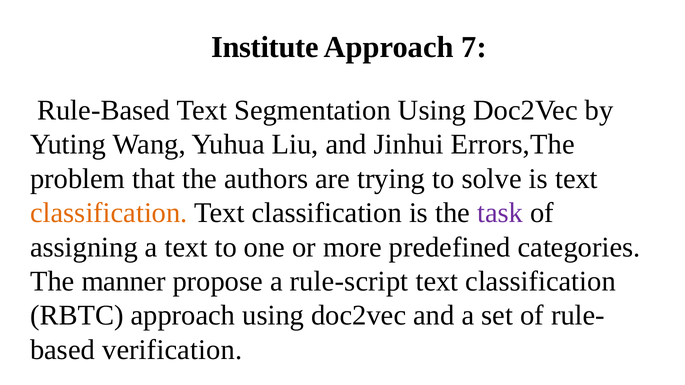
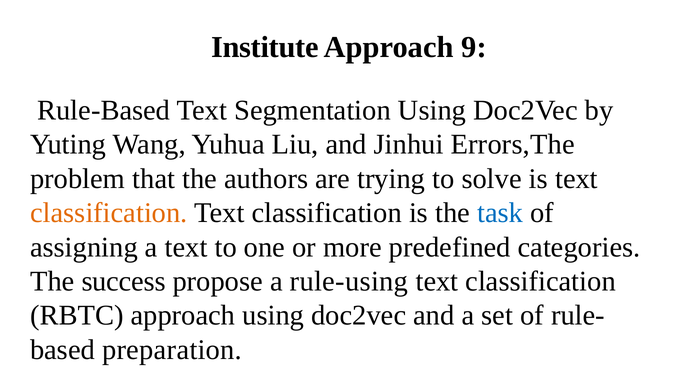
7: 7 -> 9 (474, 47)
task colour: purple -> blue (500, 213)
manner: manner -> success (124, 282)
rule-script: rule-script -> rule-using (349, 282)
verification: verification -> preparation (172, 350)
